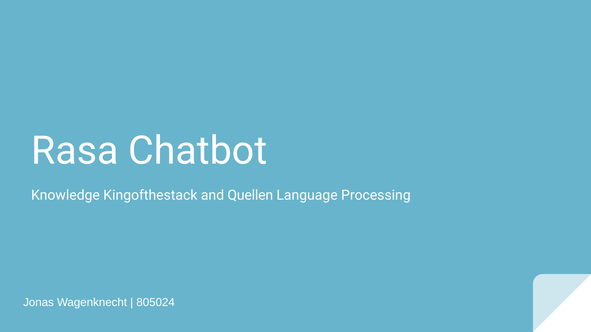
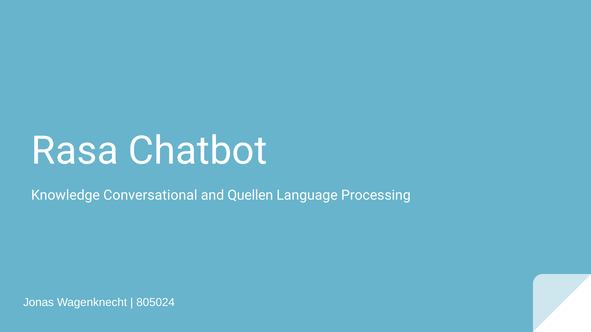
Kingofthestack: Kingofthestack -> Conversational (150, 196)
